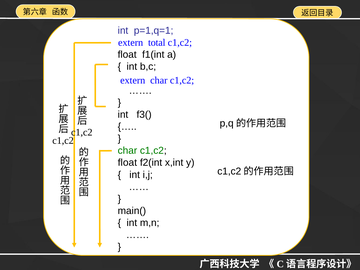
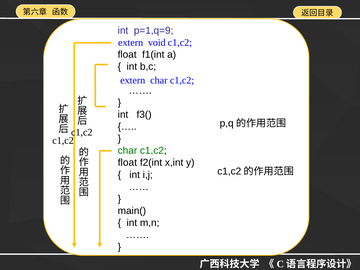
p=1,q=1: p=1,q=1 -> p=1,q=9 (154, 31)
total: total -> void (157, 43)
